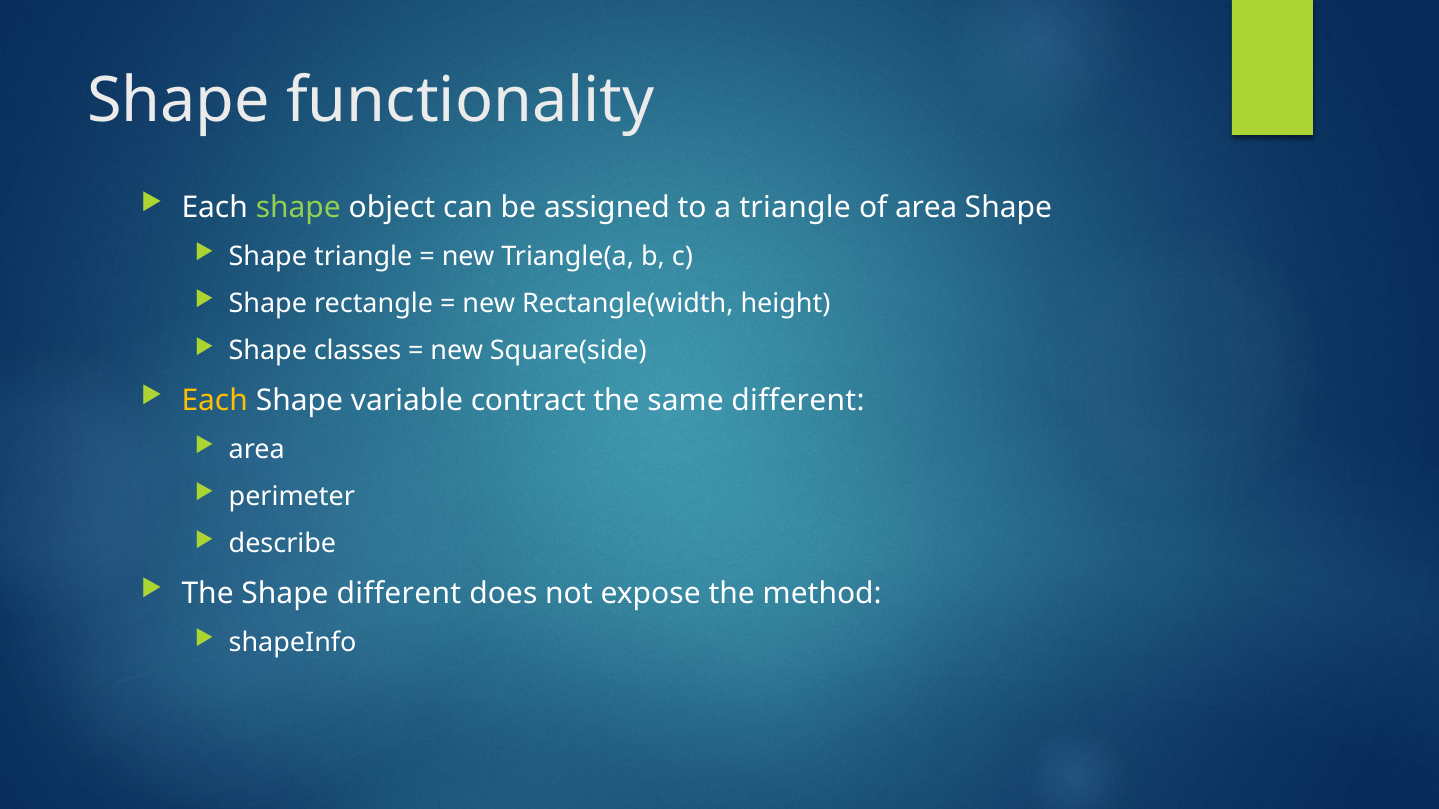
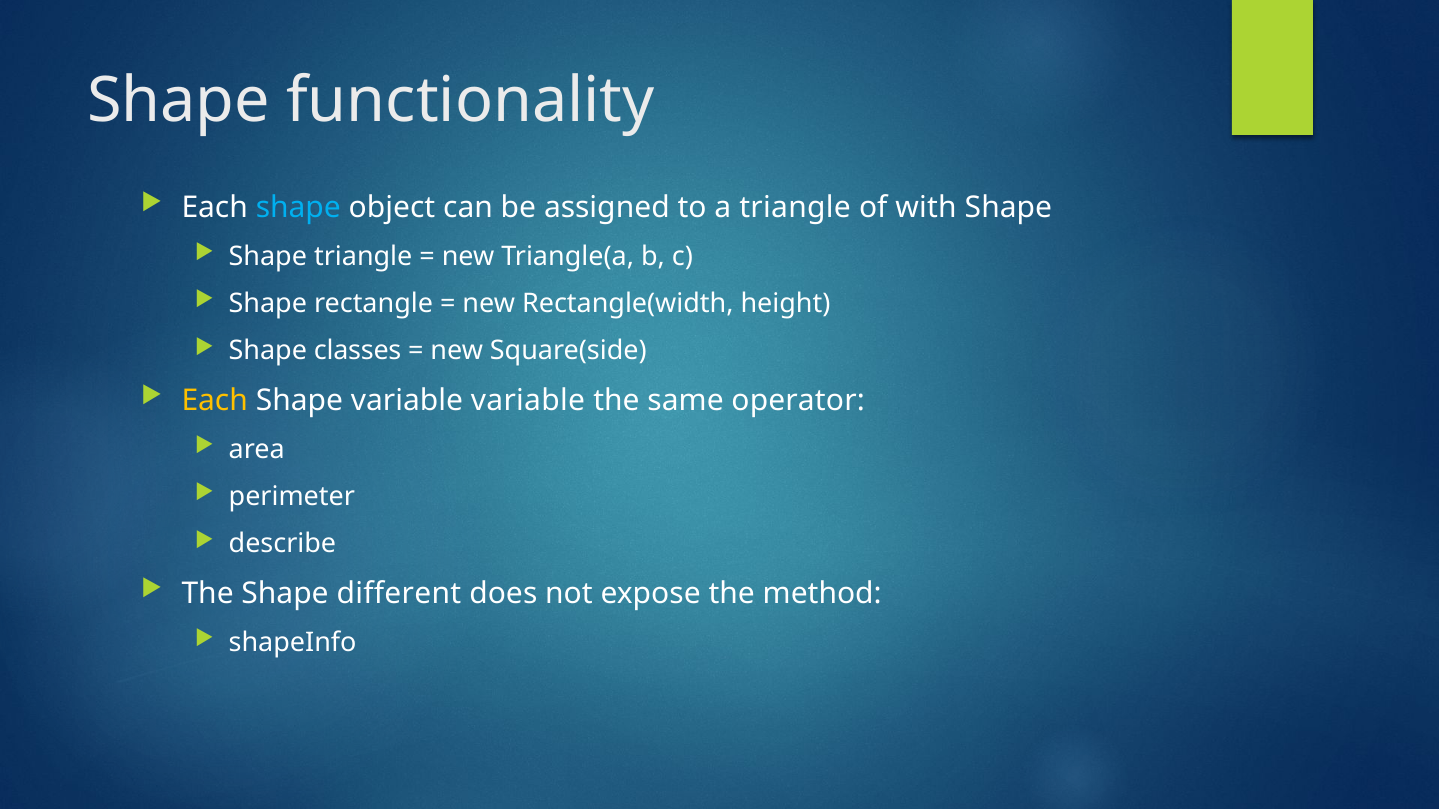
shape colour: light green -> light blue (298, 207)
of area: area -> with (926, 207)
variable contract: contract -> variable (528, 400)
same different: different -> operator (798, 400)
